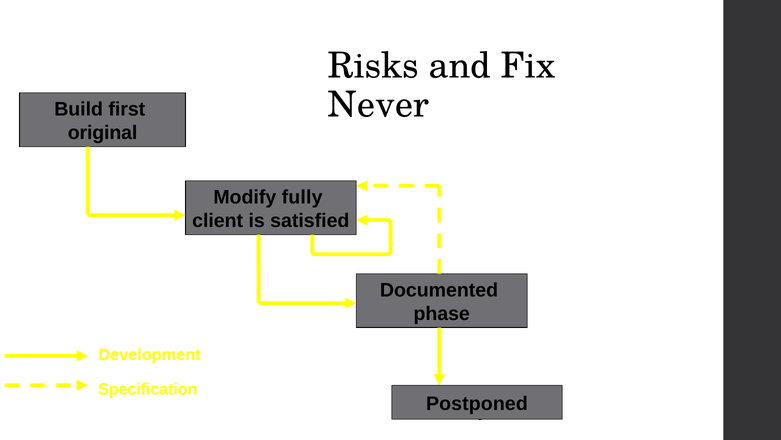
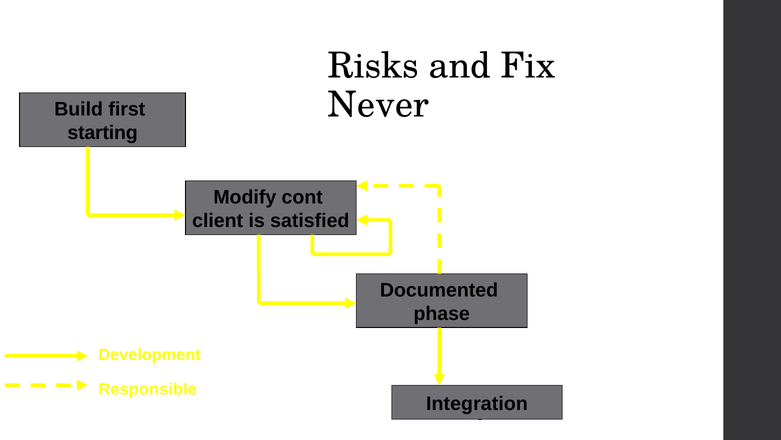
original: original -> starting (103, 133)
fully: fully -> cont (302, 197)
Specification: Specification -> Responsible (148, 389)
Postponed: Postponed -> Integration (477, 403)
